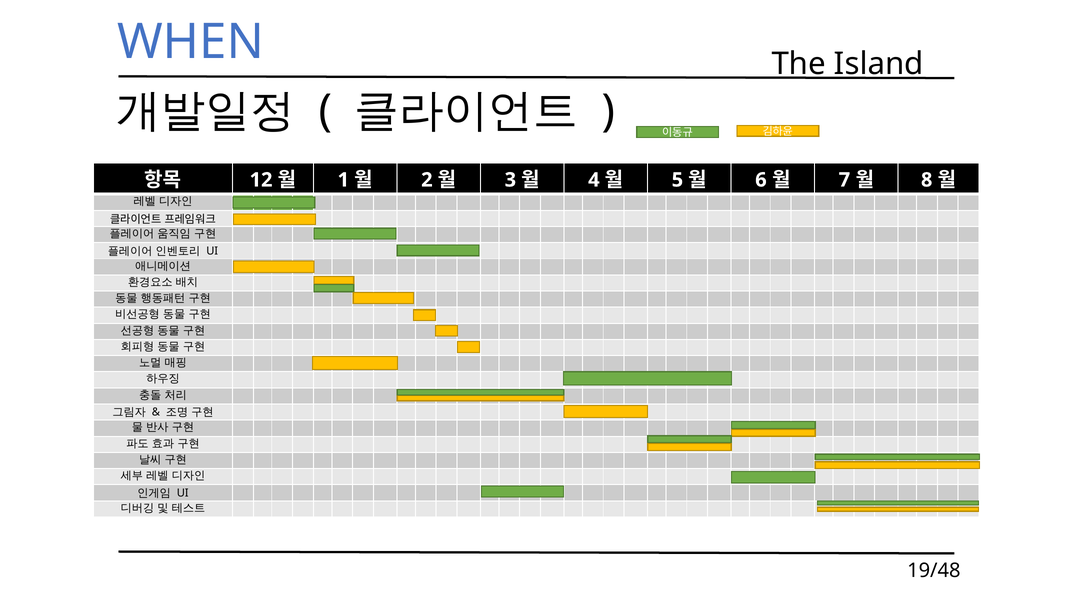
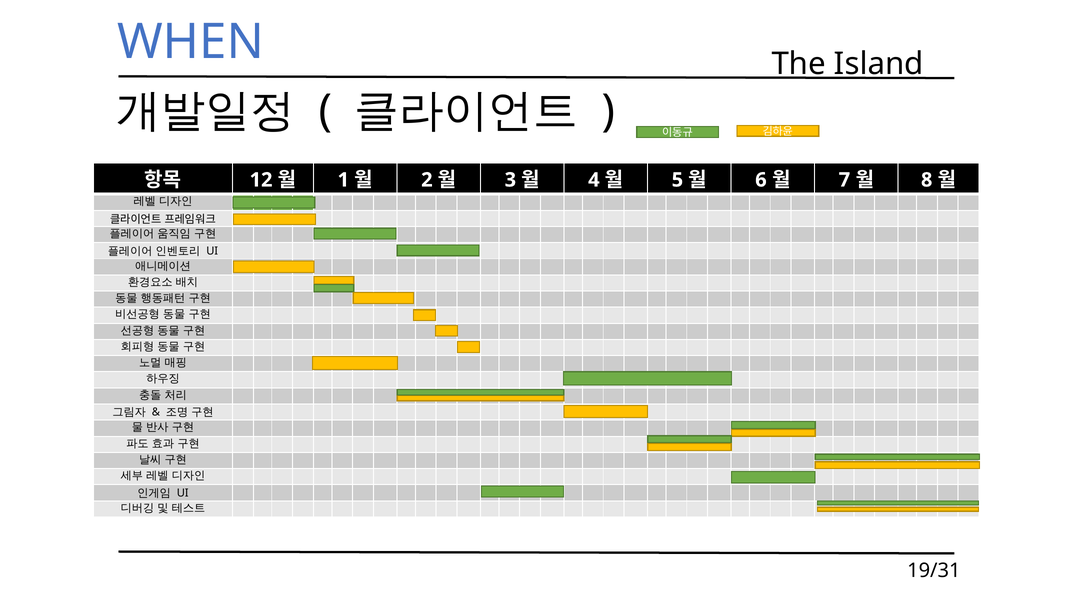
19/48: 19/48 -> 19/31 (934, 570)
